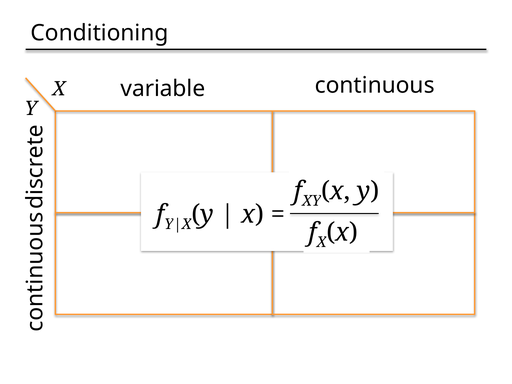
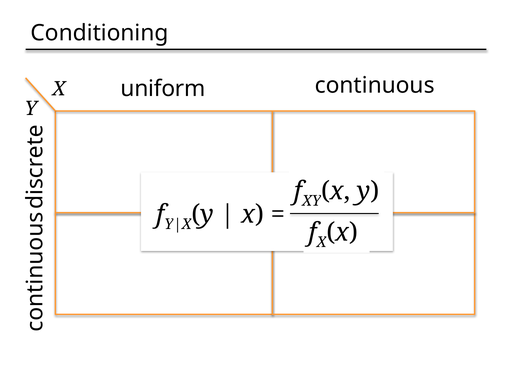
variable: variable -> uniform (163, 89)
